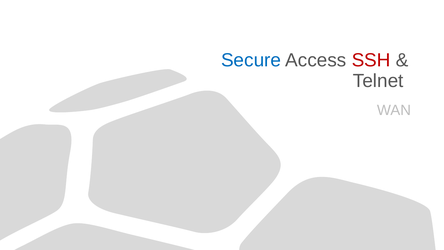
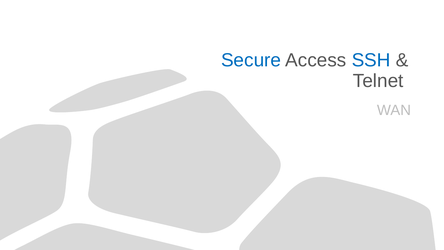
SSH colour: red -> blue (371, 60)
